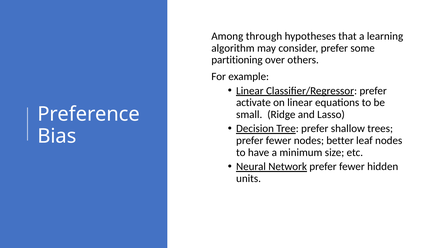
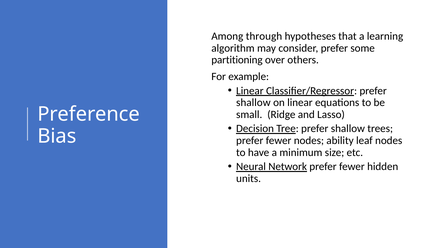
activate: activate -> shallow (253, 102)
better: better -> ability (340, 140)
